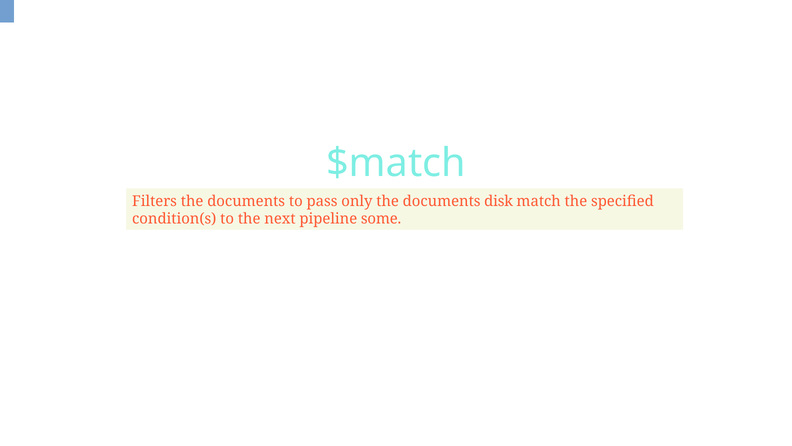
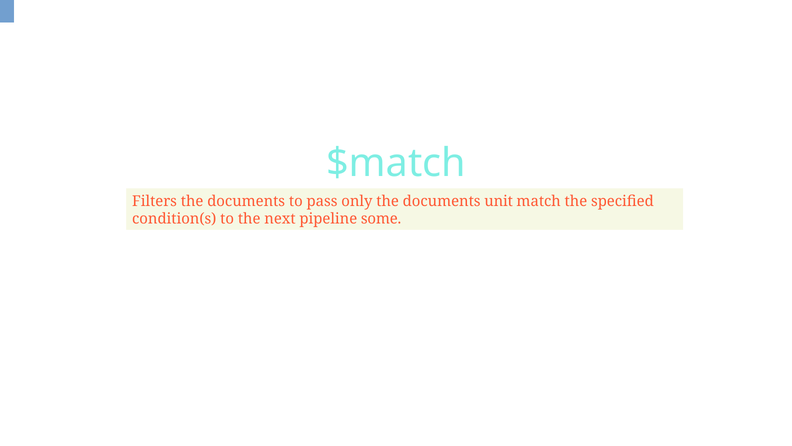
disk: disk -> unit (499, 201)
